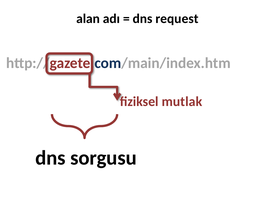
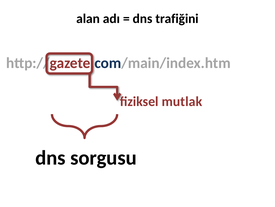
request: request -> trafiğini (177, 19)
